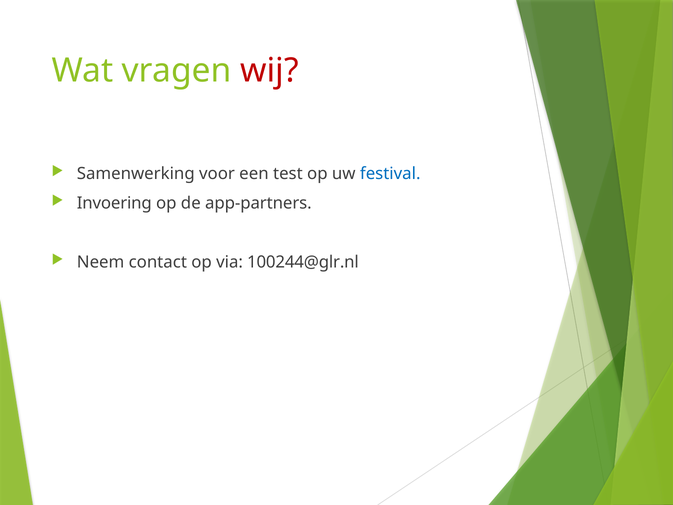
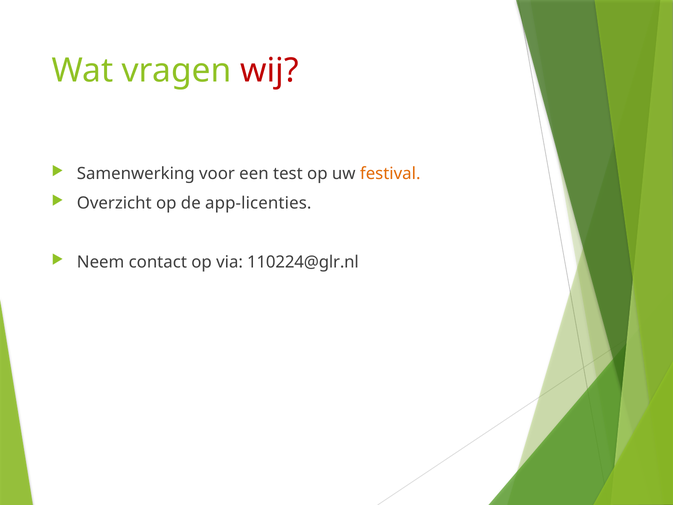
festival colour: blue -> orange (390, 174)
Invoering: Invoering -> Overzicht (114, 203)
app-partners: app-partners -> app-licenties (258, 203)
100244@glr.nl: 100244@glr.nl -> 110224@glr.nl (303, 262)
